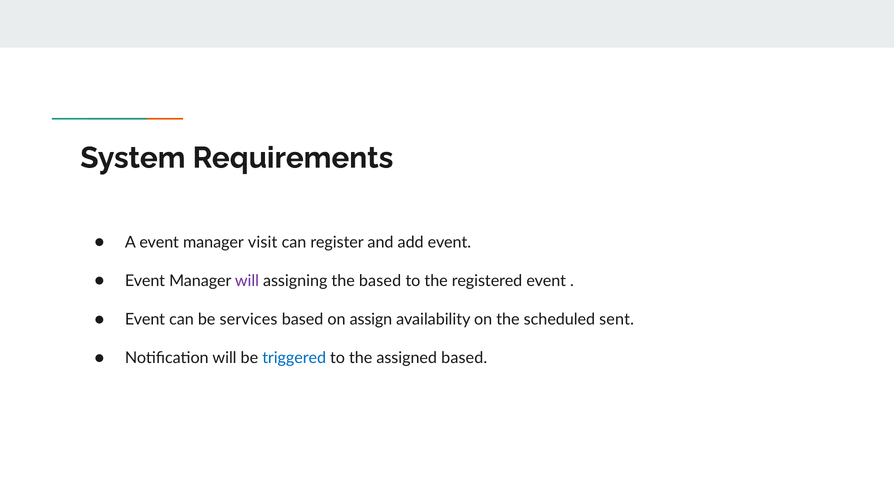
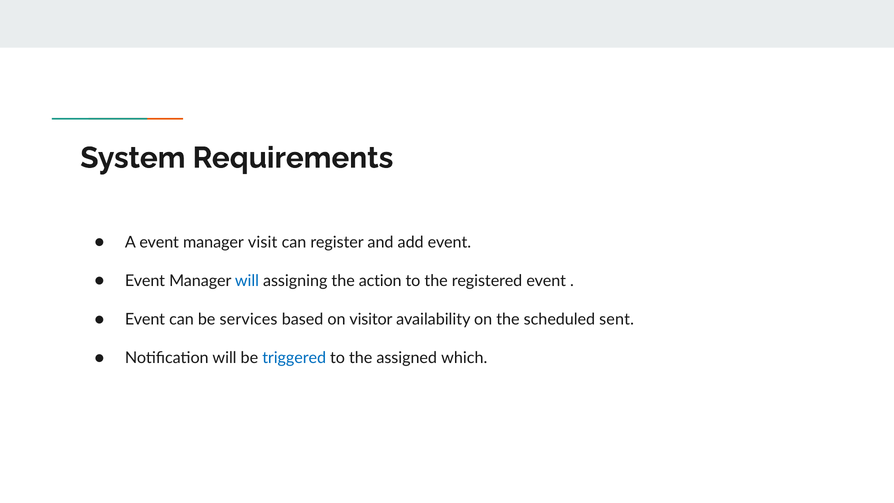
will colour: purple -> blue (247, 281)
the based: based -> action (380, 281)
assign: assign -> visitor (371, 319)
assigned based: based -> which (464, 358)
